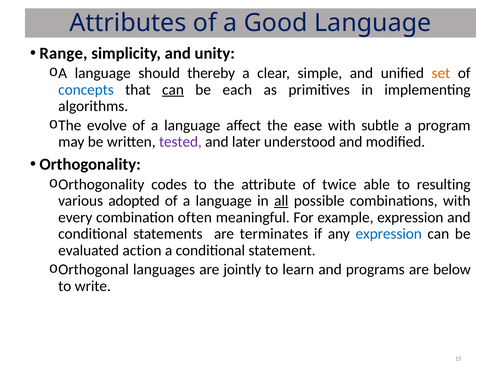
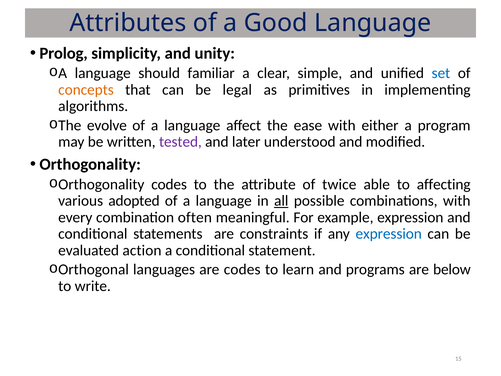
Range: Range -> Prolog (64, 53)
thereby: thereby -> familiar (211, 73)
set colour: orange -> blue (441, 73)
concepts colour: blue -> orange (86, 90)
can underline: present -> none (173, 90)
each: each -> legal (237, 90)
subtle: subtle -> either (380, 125)
resulting: resulting -> affecting (444, 184)
terminates: terminates -> constraints (274, 234)
are jointly: jointly -> codes (242, 269)
